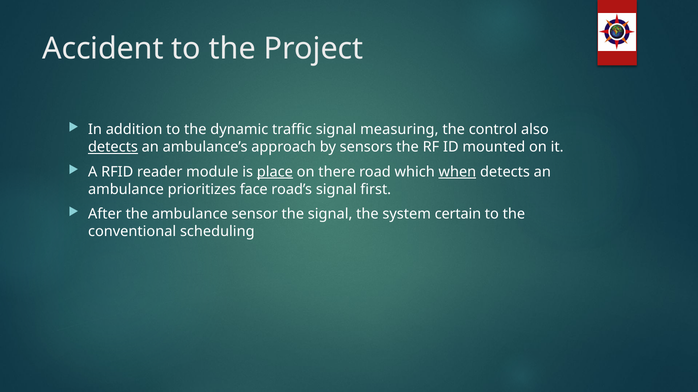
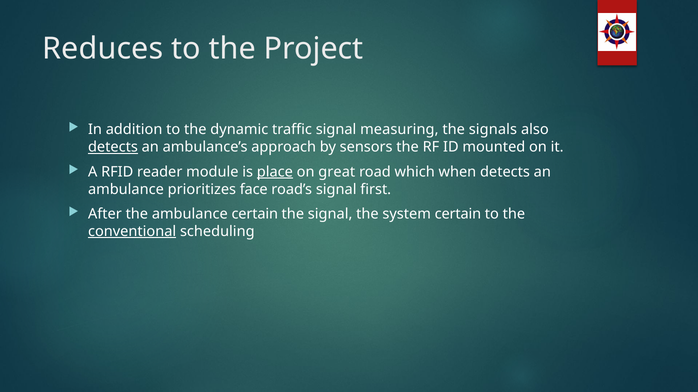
Accident: Accident -> Reduces (103, 49)
control: control -> signals (493, 130)
there: there -> great (337, 172)
when underline: present -> none (457, 172)
ambulance sensor: sensor -> certain (255, 214)
conventional underline: none -> present (132, 232)
